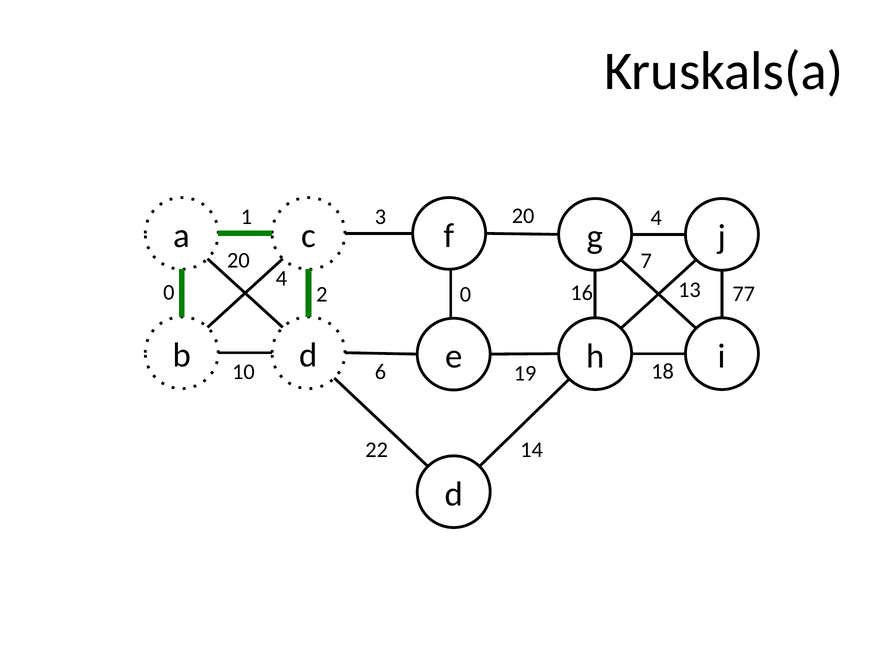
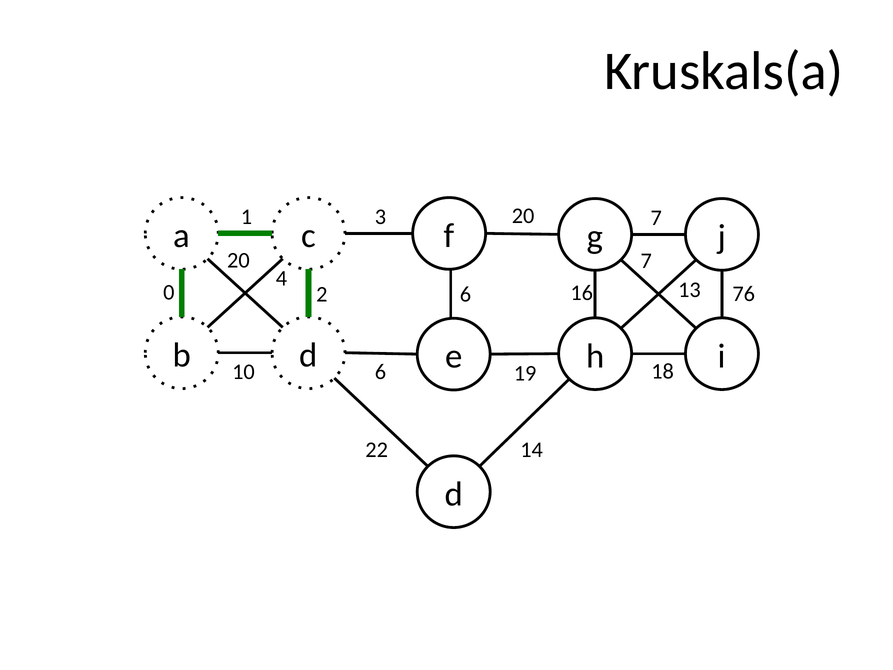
4: 4 -> 7 (656, 218)
77: 77 -> 76 (744, 294)
2 0: 0 -> 6 (465, 294)
